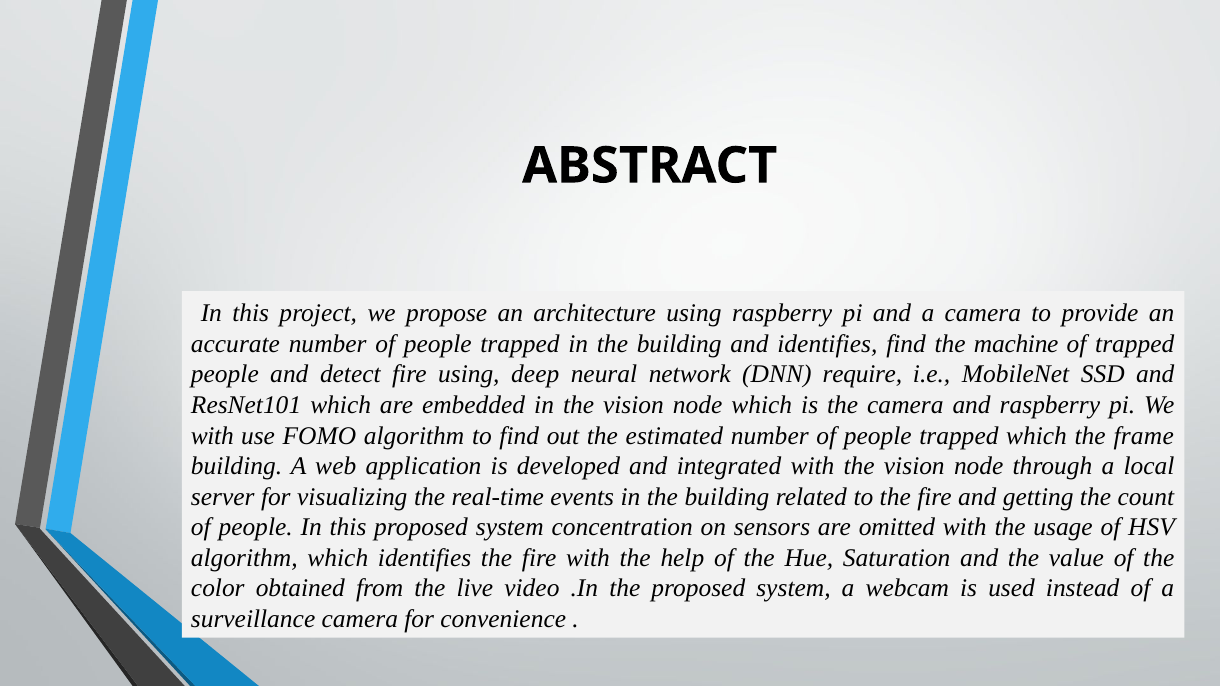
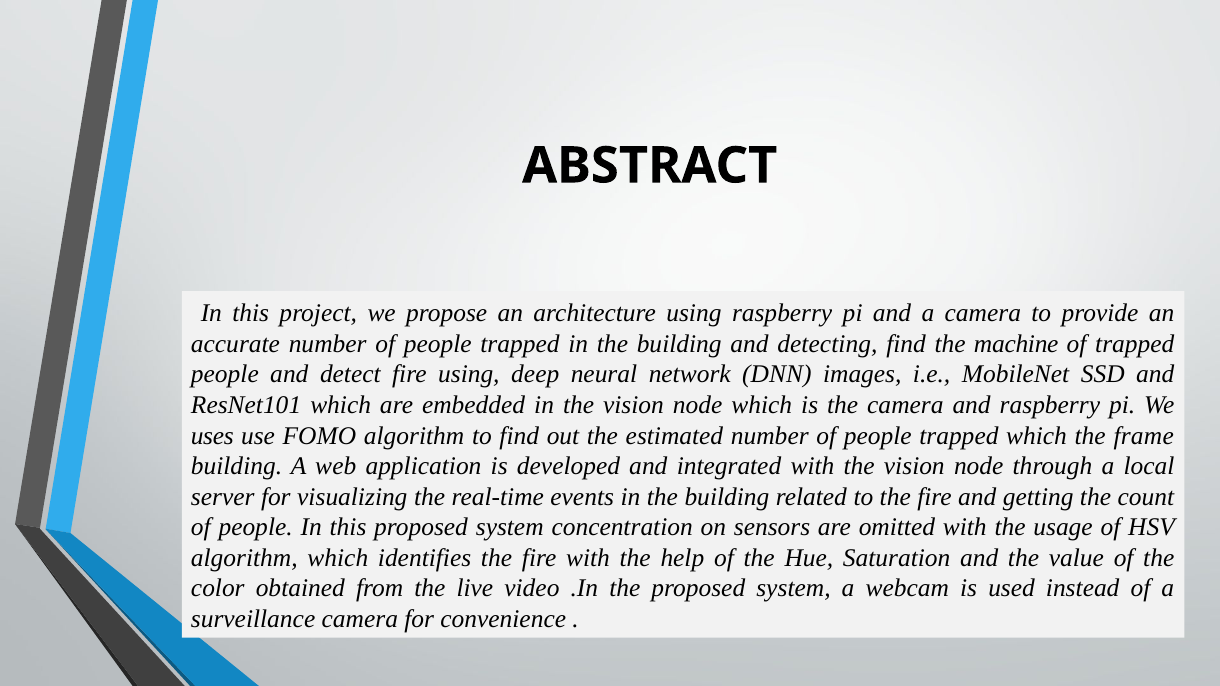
and identifies: identifies -> detecting (827, 344)
require: require -> images (862, 375)
with: with -> uses (212, 436)
